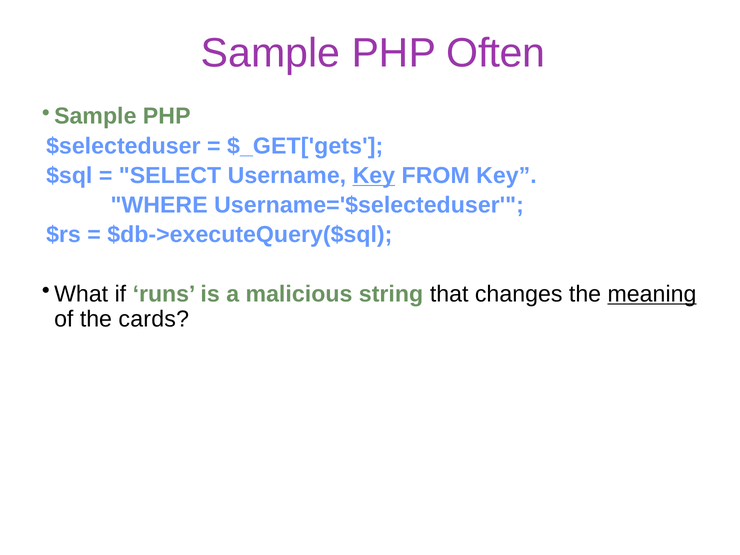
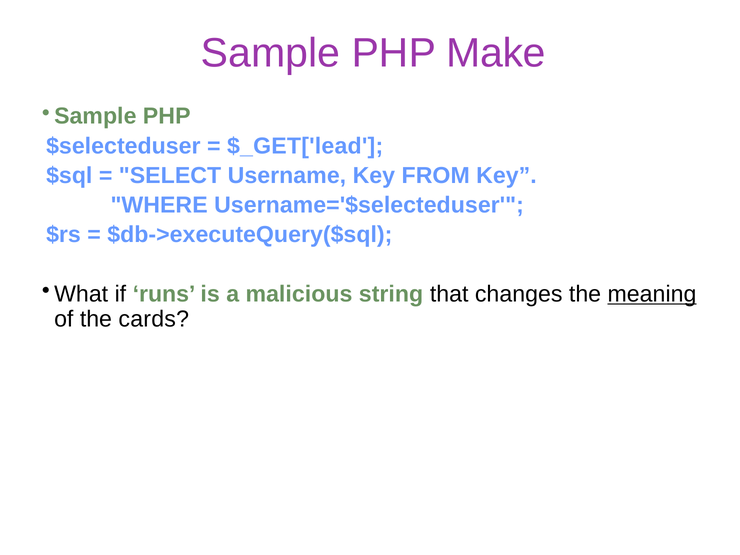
Often: Often -> Make (496, 53)
$_GET['gets: $_GET['gets -> $_GET['lead (305, 146)
Key underline: present -> none (374, 176)
